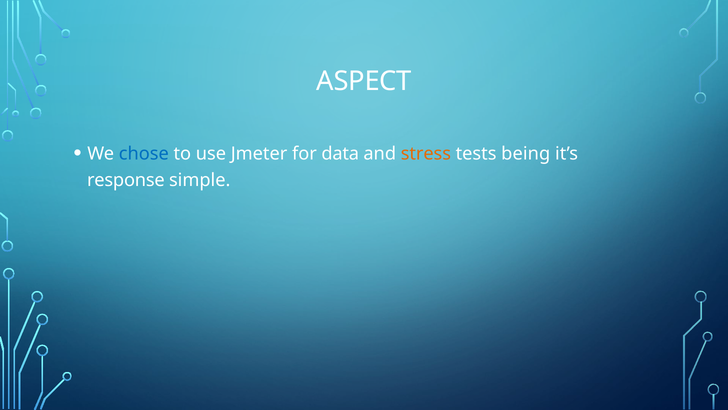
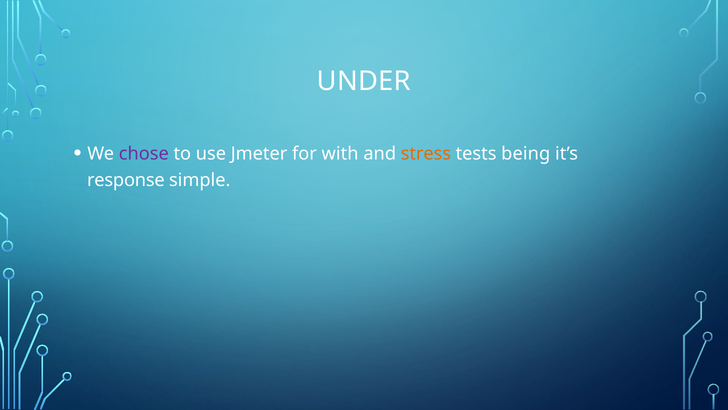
ASPECT: ASPECT -> UNDER (364, 81)
chose colour: blue -> purple (144, 154)
data: data -> with (340, 154)
